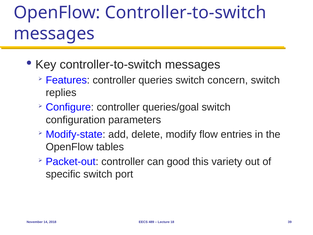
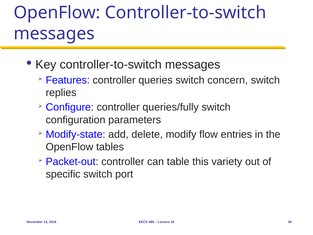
queries/goal: queries/goal -> queries/fully (171, 107)
good: good -> table (178, 161)
